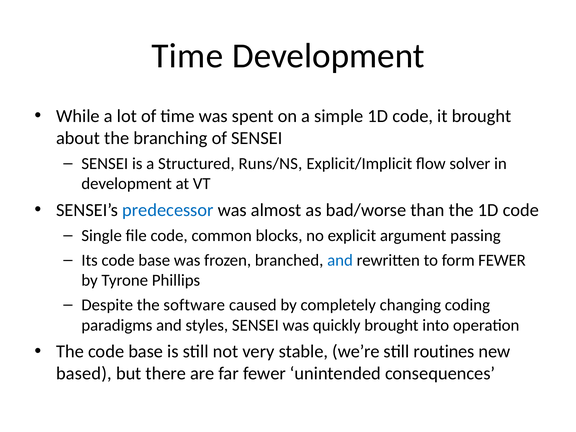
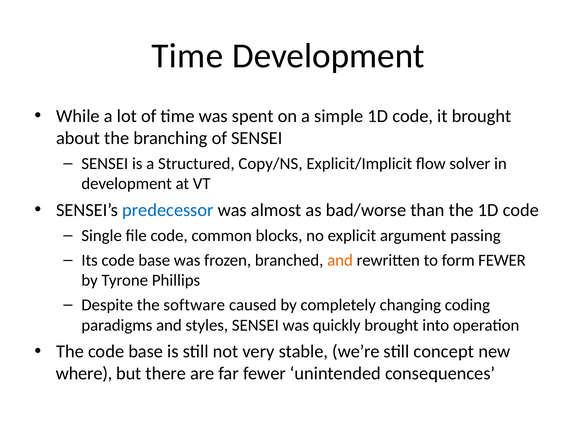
Runs/NS: Runs/NS -> Copy/NS (270, 164)
and colour: blue -> orange (340, 260)
routines: routines -> concept (444, 352)
based: based -> where (84, 374)
